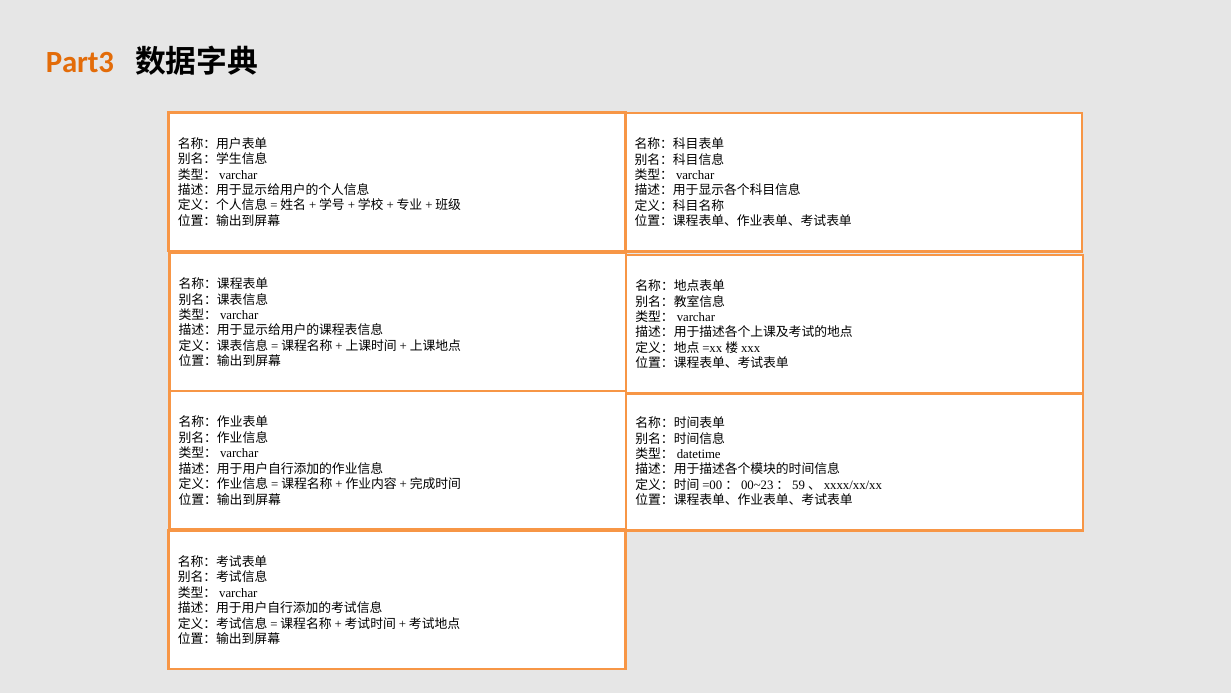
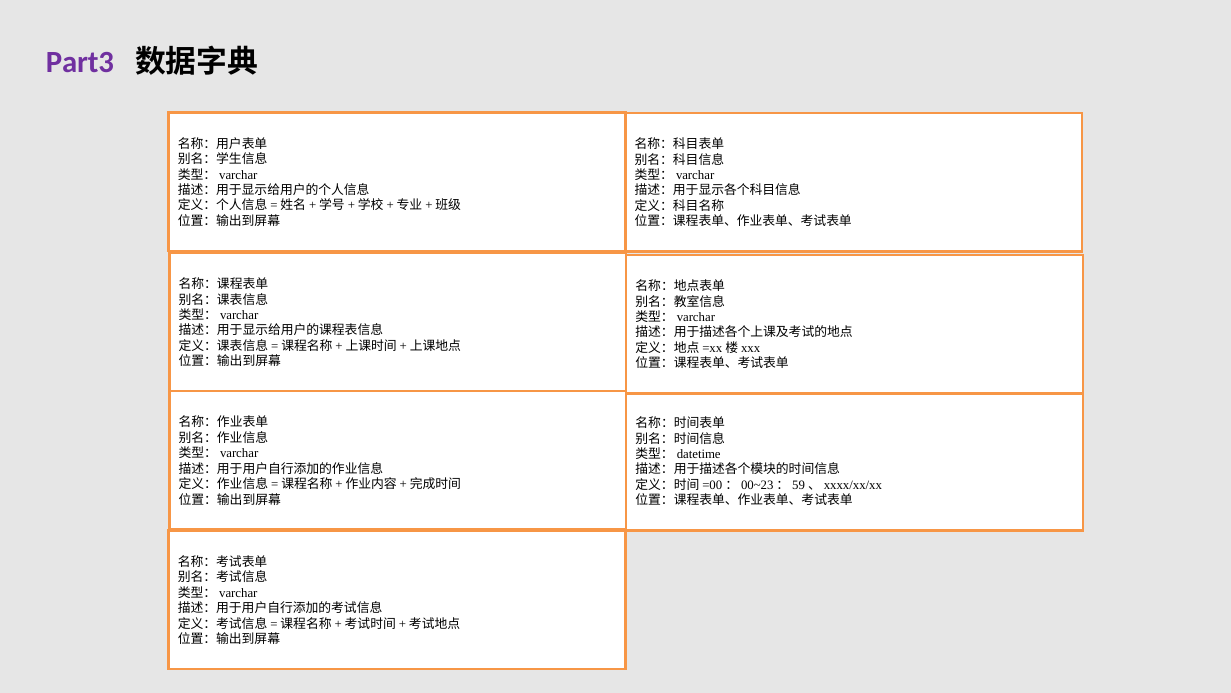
Part3 colour: orange -> purple (80, 62)
